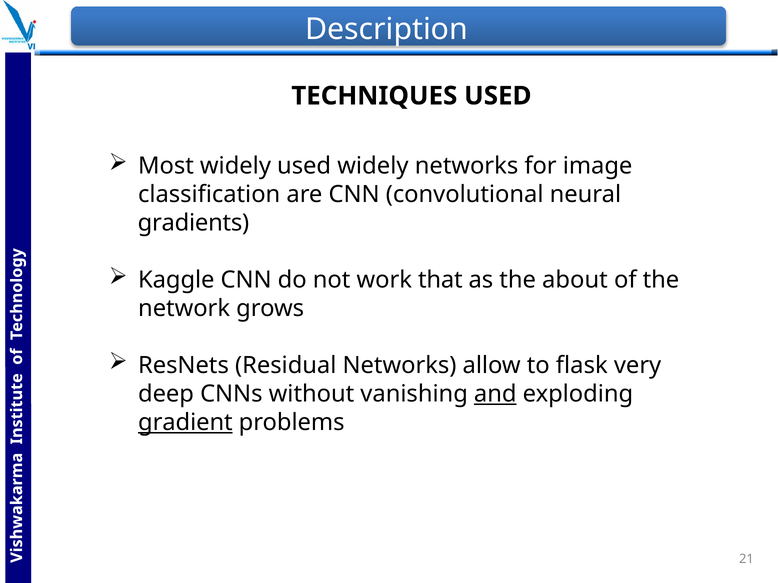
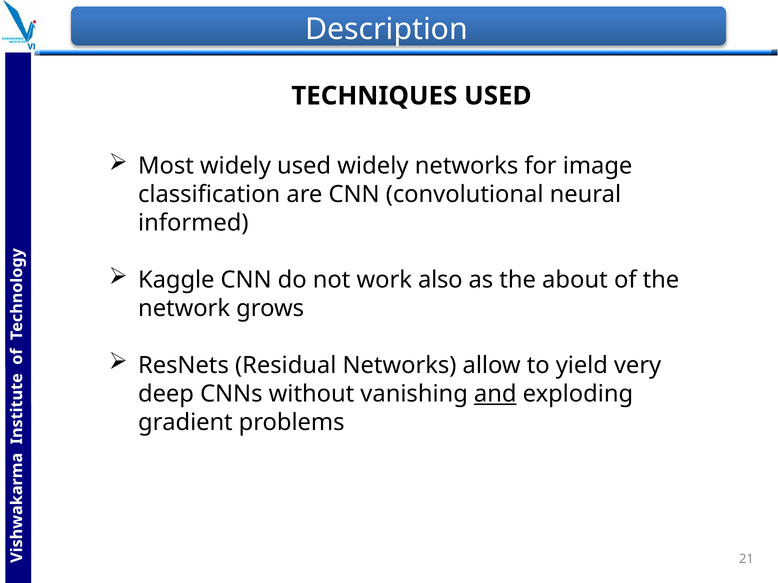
gradients: gradients -> informed (193, 223)
that: that -> also (440, 280)
flask: flask -> yield (582, 366)
gradient underline: present -> none (185, 423)
